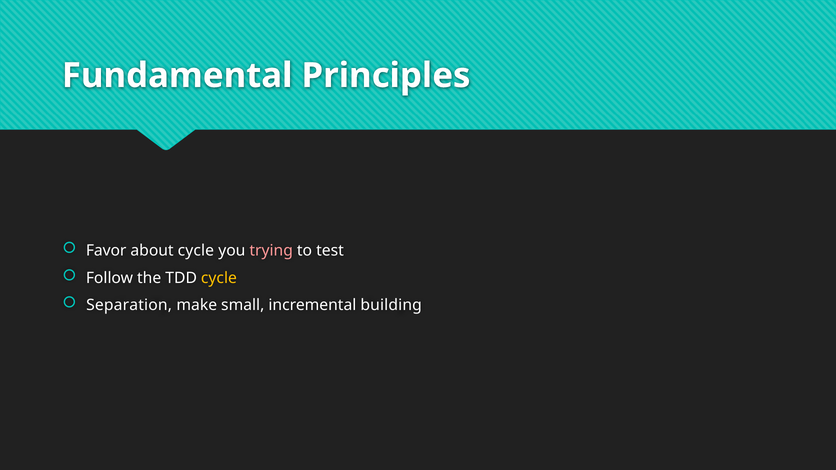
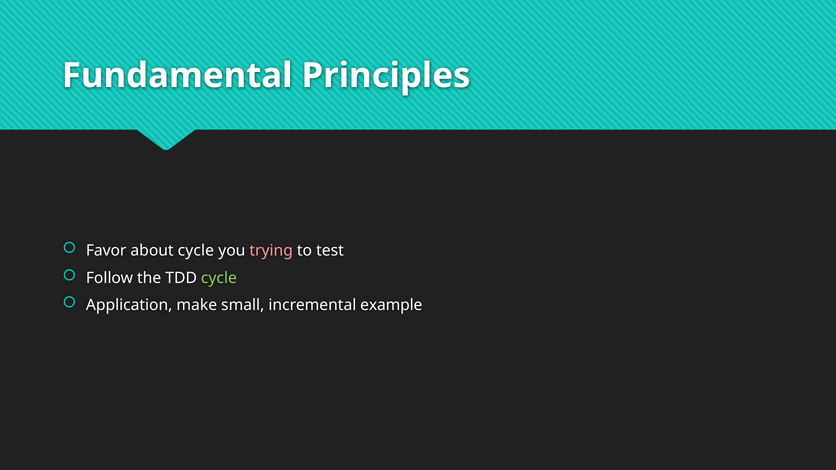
cycle colour: yellow -> light green (219, 278)
Separation: Separation -> Application (129, 305)
building: building -> example (391, 305)
